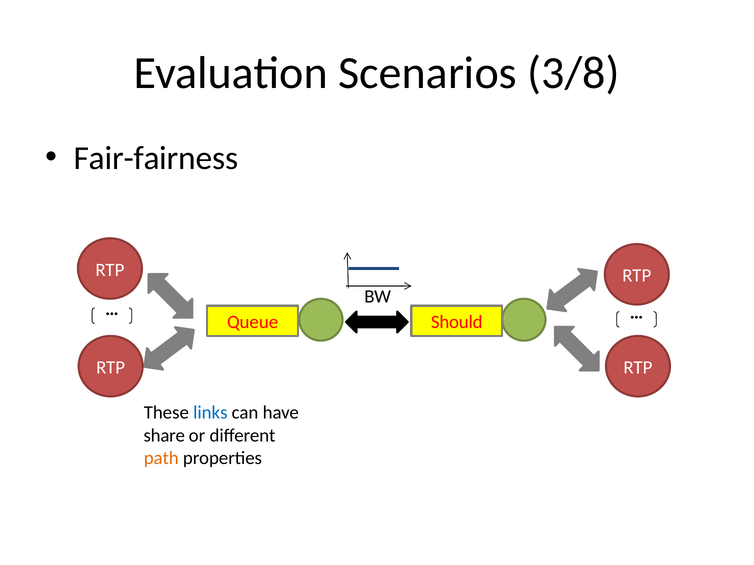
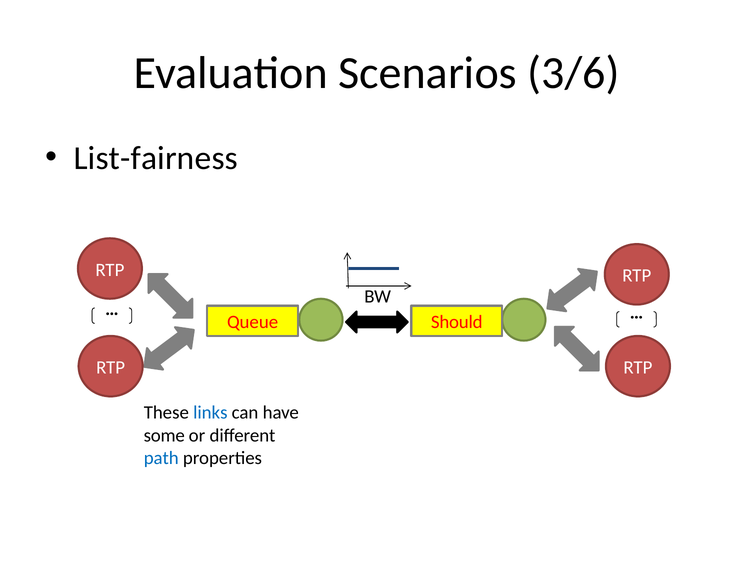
3/8: 3/8 -> 3/6 (574, 73)
Fair-fairness: Fair-fairness -> List-fairness (156, 158)
share: share -> some (164, 436)
path colour: orange -> blue (161, 458)
